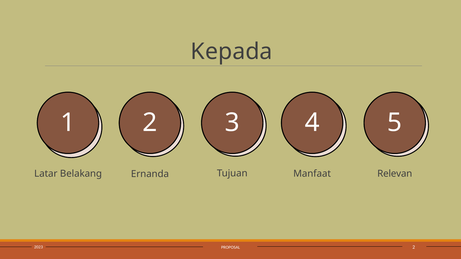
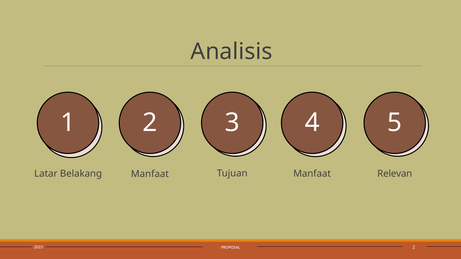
Kepada: Kepada -> Analisis (232, 52)
Belakang Ernanda: Ernanda -> Manfaat (150, 174)
